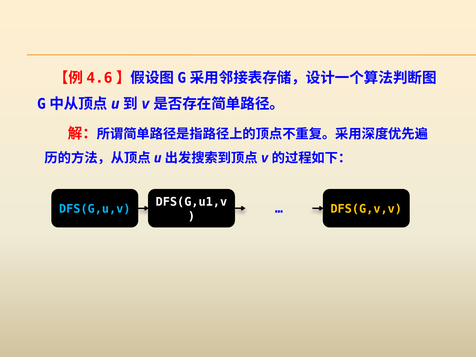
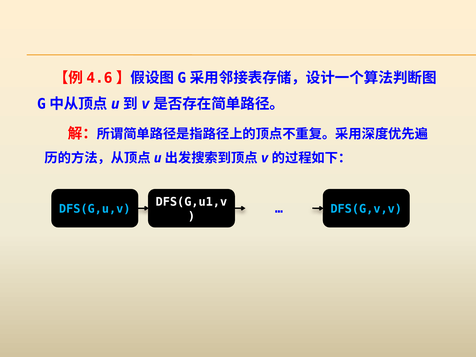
DFS(G,v,v colour: yellow -> light blue (366, 209)
